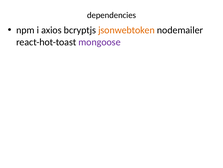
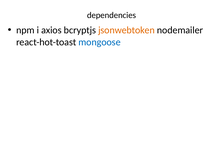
mongoose colour: purple -> blue (100, 42)
